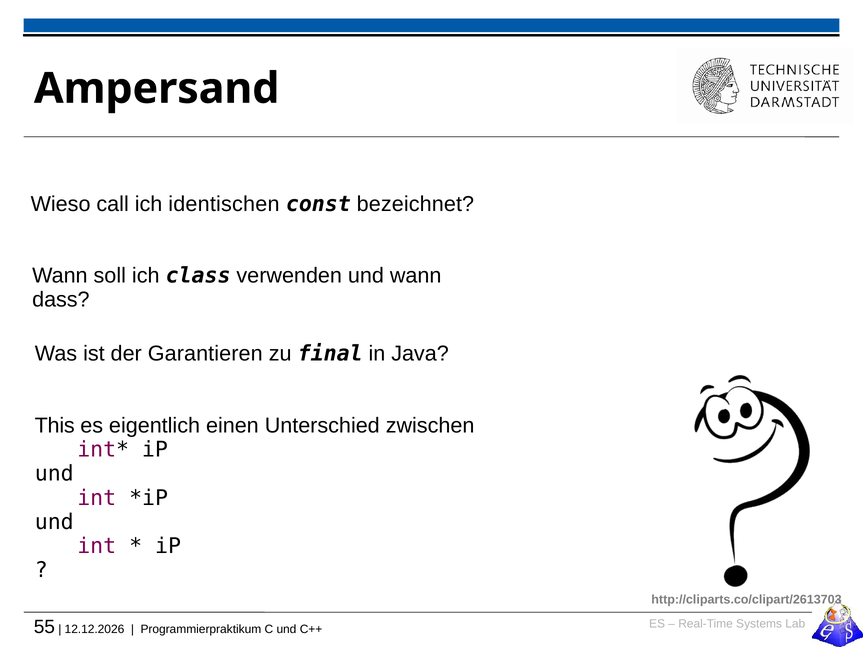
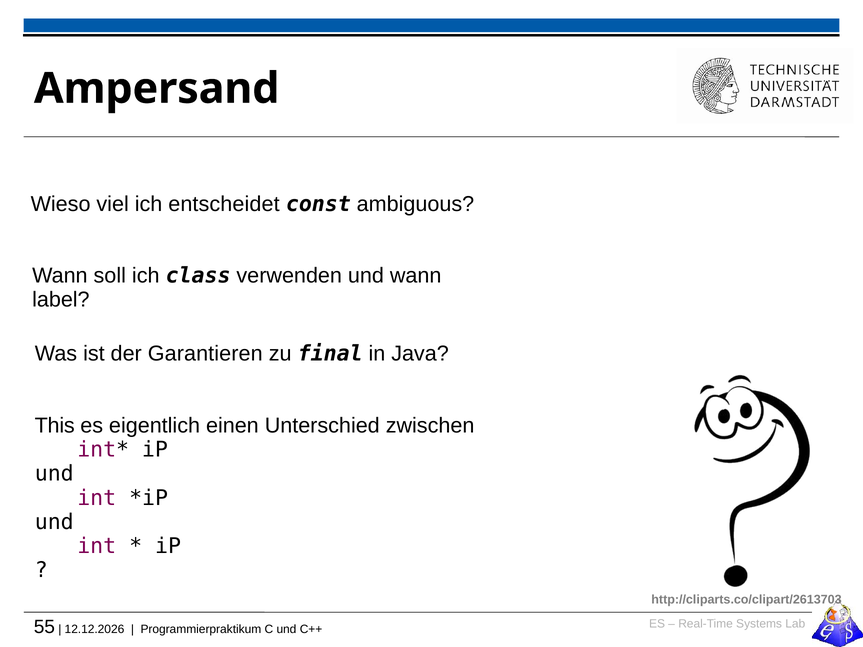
call: call -> viel (113, 204)
identischen: identischen -> entscheidet (224, 204)
bezeichnet: bezeichnet -> ambiguous (415, 204)
dass: dass -> label (61, 300)
